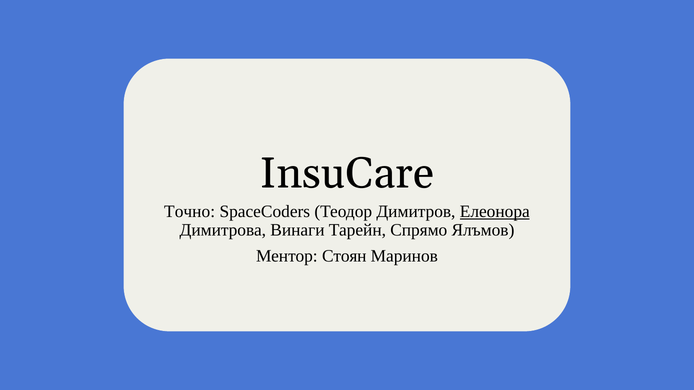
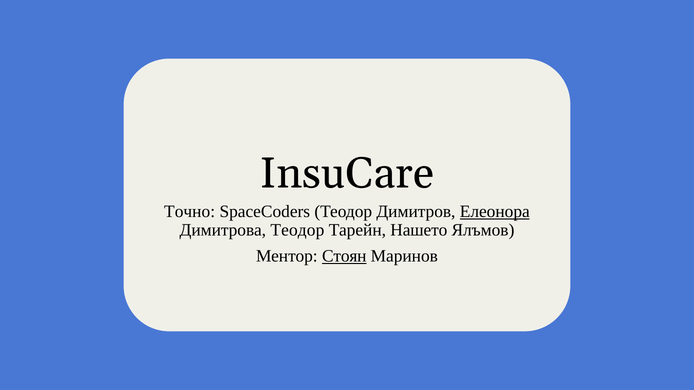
Димитрова Винаги: Винаги -> Теодор (297, 230)
Спрямо: Спрямо -> Нашето (419, 230)
Стоян underline: none -> present (344, 256)
